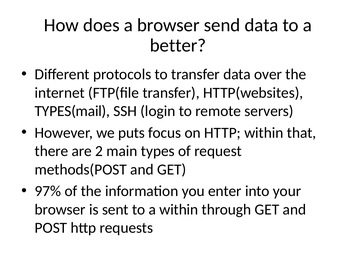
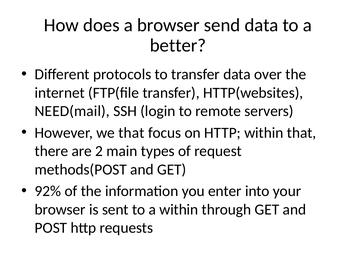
TYPES(mail: TYPES(mail -> NEED(mail (72, 111)
we puts: puts -> that (131, 133)
97%: 97% -> 92% (48, 191)
